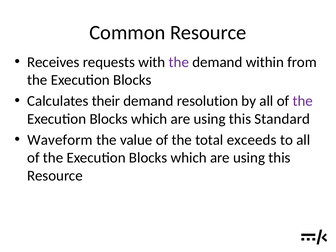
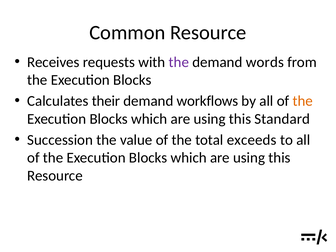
within: within -> words (265, 62)
resolution: resolution -> workflows (208, 101)
the colour: purple -> orange (303, 101)
Waveform: Waveform -> Succession (60, 140)
